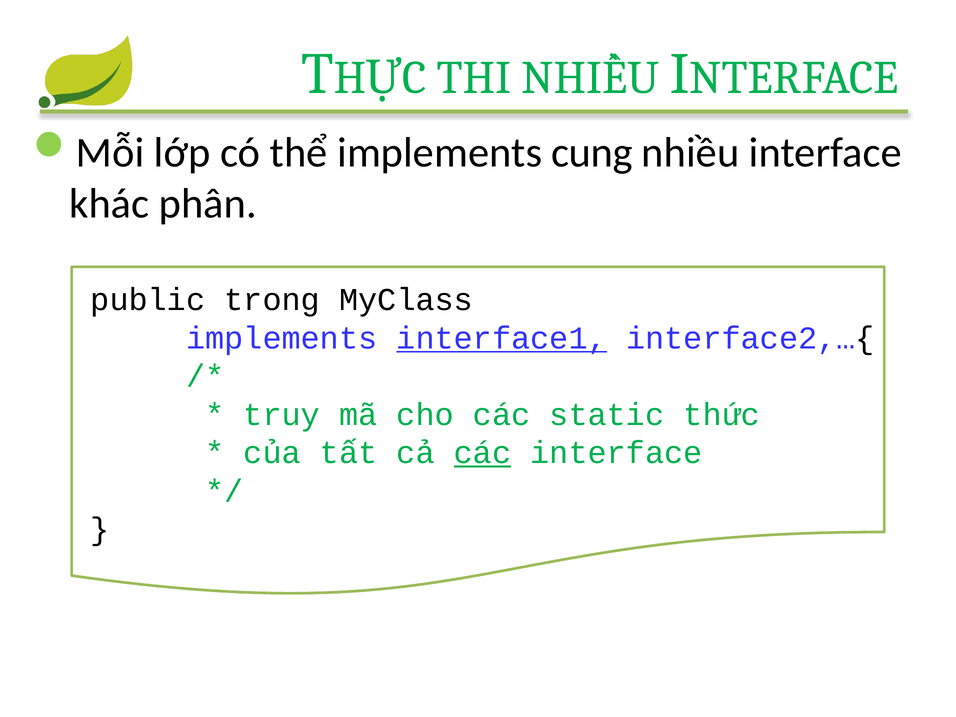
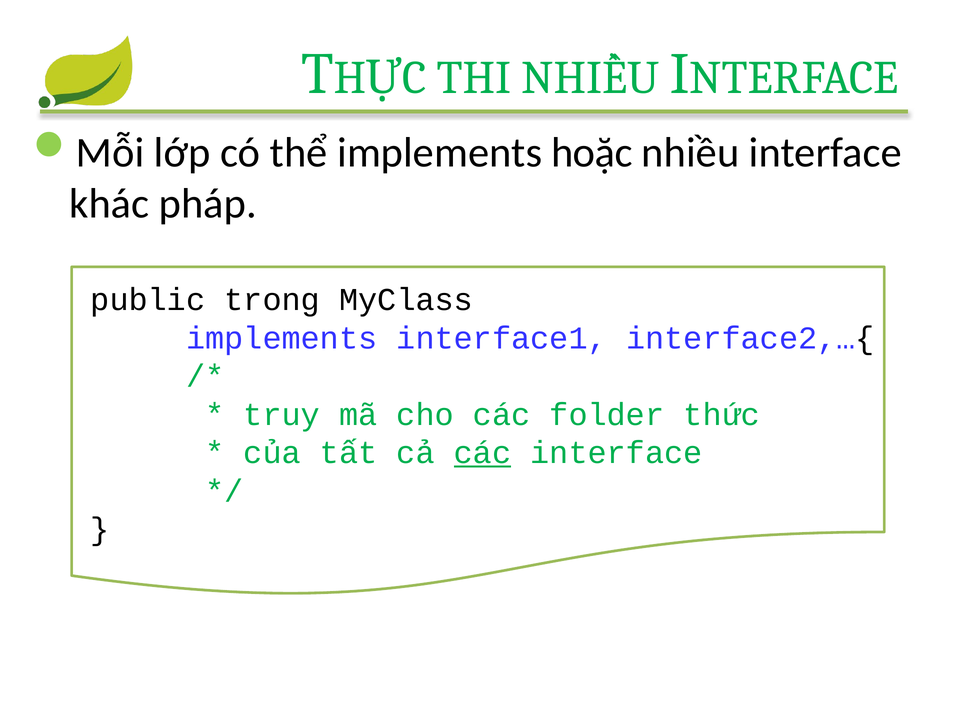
cung: cung -> hoặc (592, 153)
phân: phân -> pháp (208, 204)
interface1 underline: present -> none (502, 338)
static: static -> folder (607, 415)
